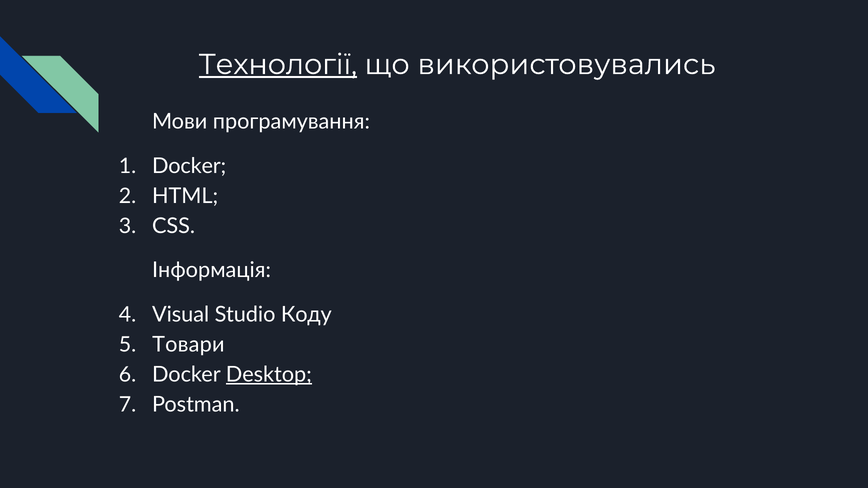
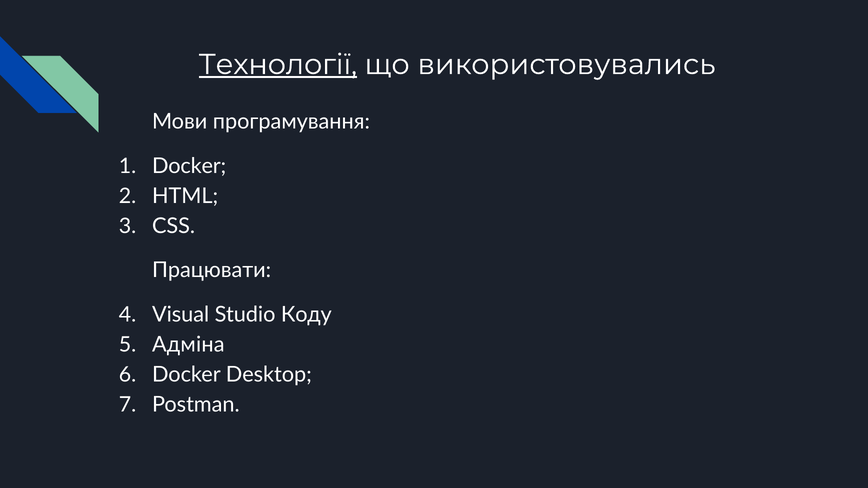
Інформація: Інформація -> Працювати (212, 270)
Товари: Товари -> Адміна (188, 345)
Desktop underline: present -> none (269, 375)
